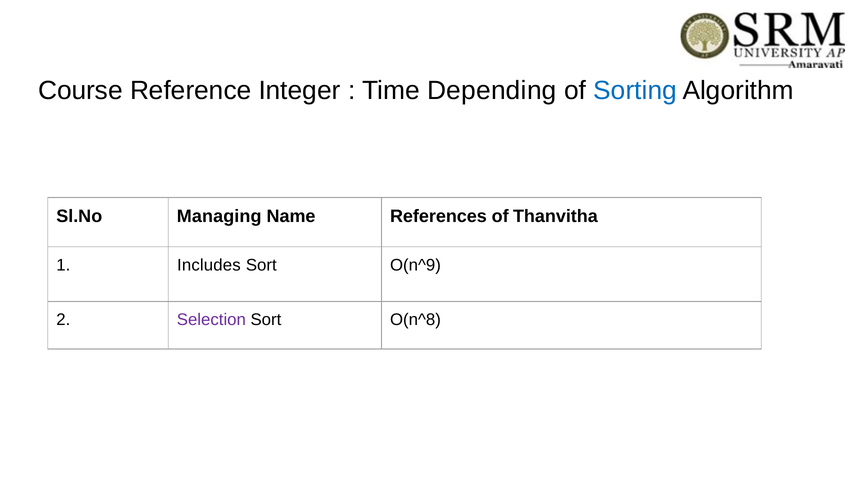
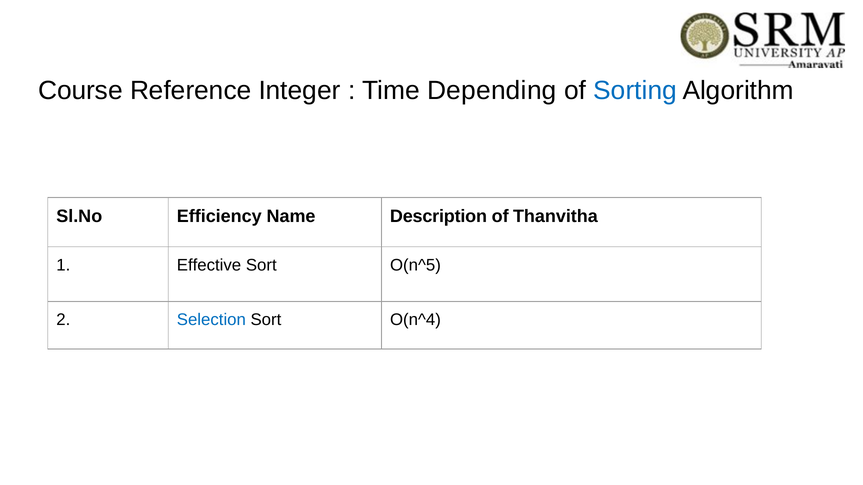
Managing: Managing -> Efficiency (219, 217)
References: References -> Description (438, 217)
Includes: Includes -> Effective (209, 265)
O(n^9: O(n^9 -> O(n^5 (415, 265)
Selection colour: purple -> blue (211, 320)
O(n^8: O(n^8 -> O(n^4 (415, 320)
